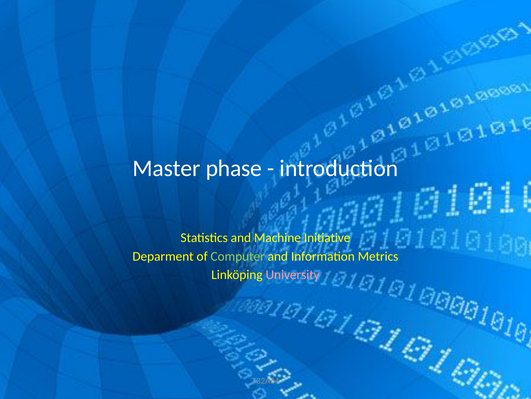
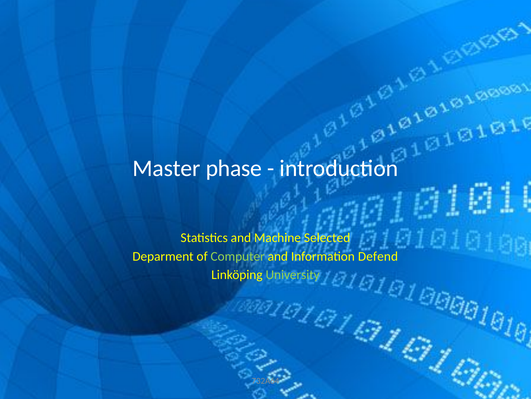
Initiative: Initiative -> Selected (327, 237)
Metrics: Metrics -> Defend (378, 256)
University colour: pink -> light green (293, 274)
